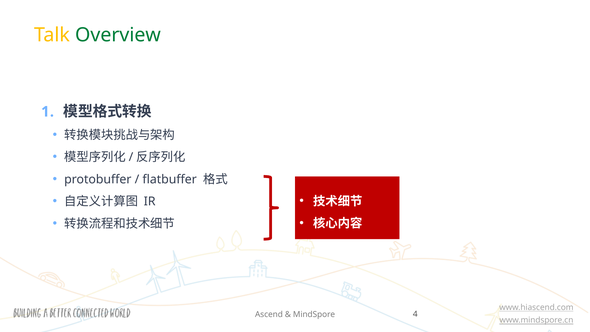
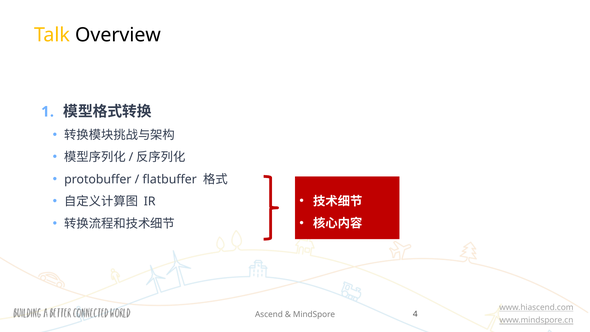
Overview colour: green -> black (118, 35)
